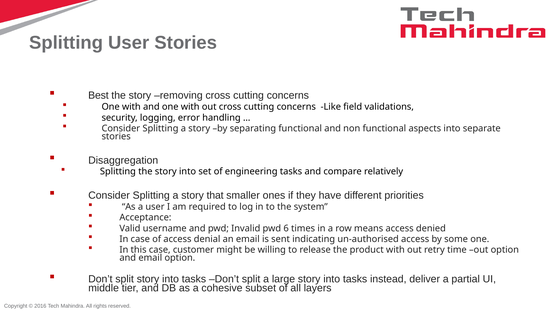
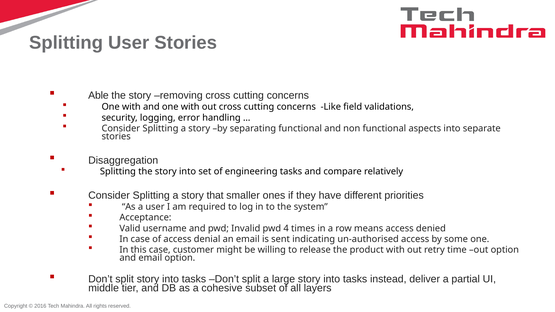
Best: Best -> Able (98, 96)
6: 6 -> 4 (286, 228)
